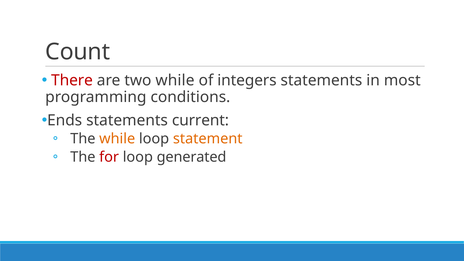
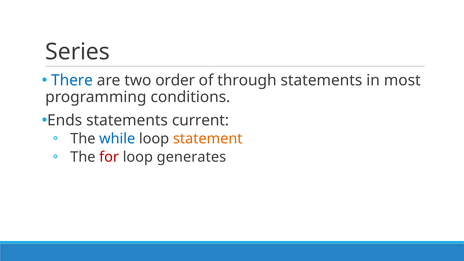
Count: Count -> Series (78, 52)
There colour: red -> blue (72, 80)
two while: while -> order (175, 80)
integers: integers -> through (247, 80)
while colour: orange -> blue (117, 139)
generated: generated -> generates (191, 157)
